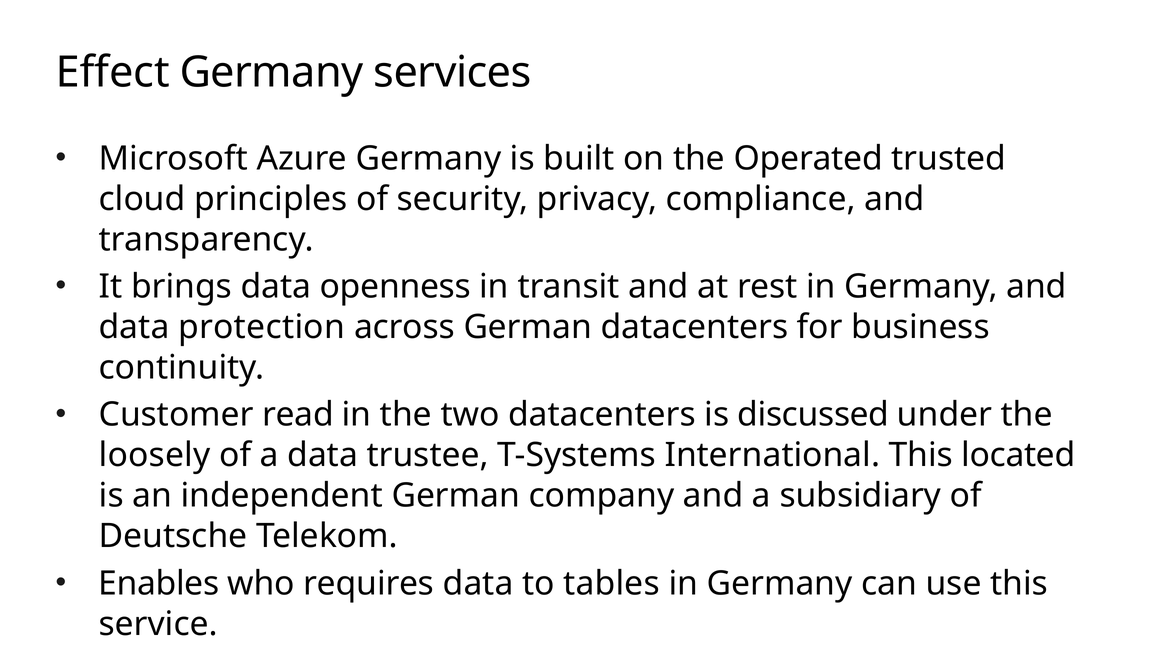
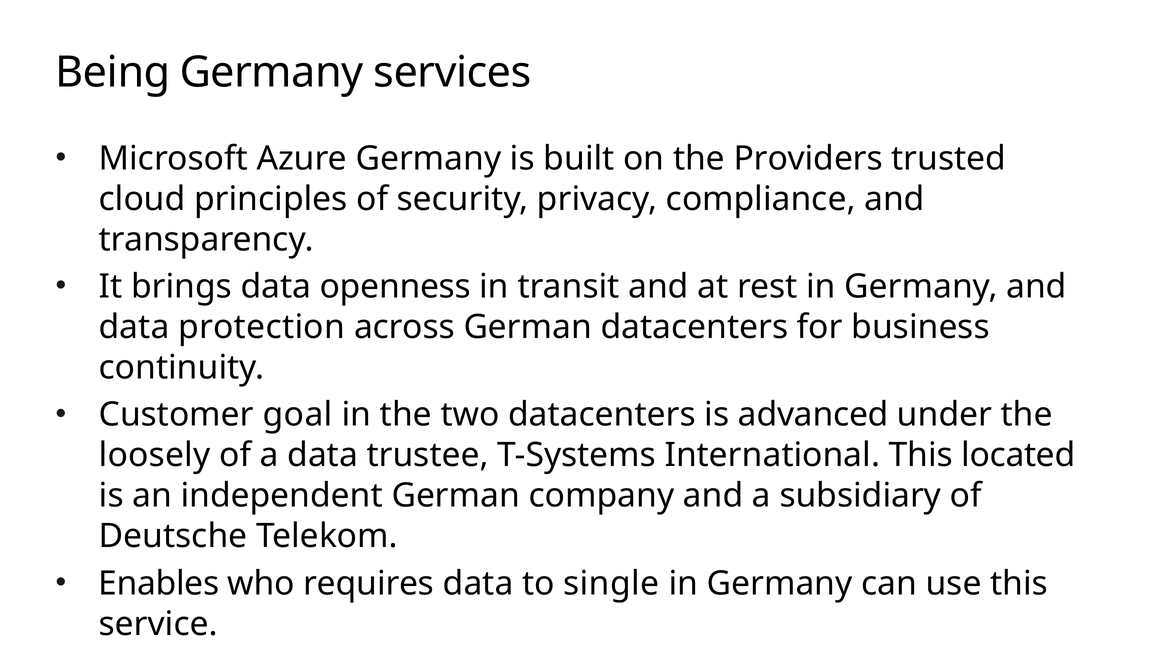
Effect: Effect -> Being (113, 72)
Operated: Operated -> Providers (808, 158)
read: read -> goal (298, 415)
discussed: discussed -> advanced (813, 415)
tables: tables -> single (611, 583)
